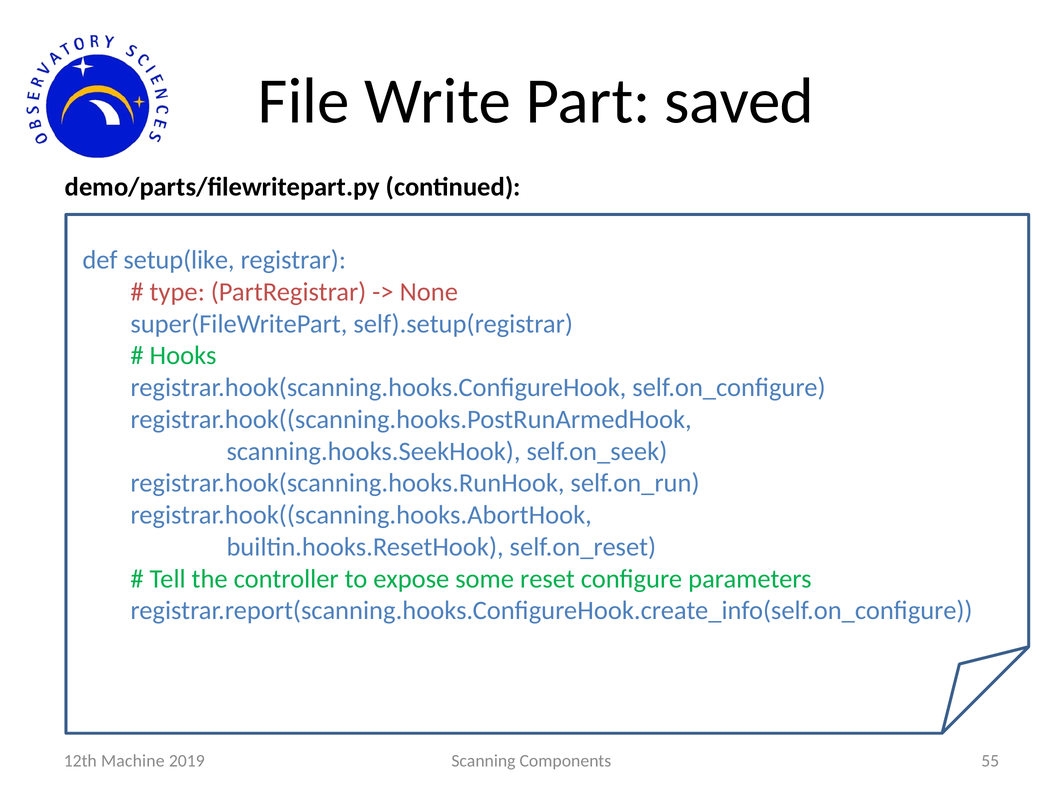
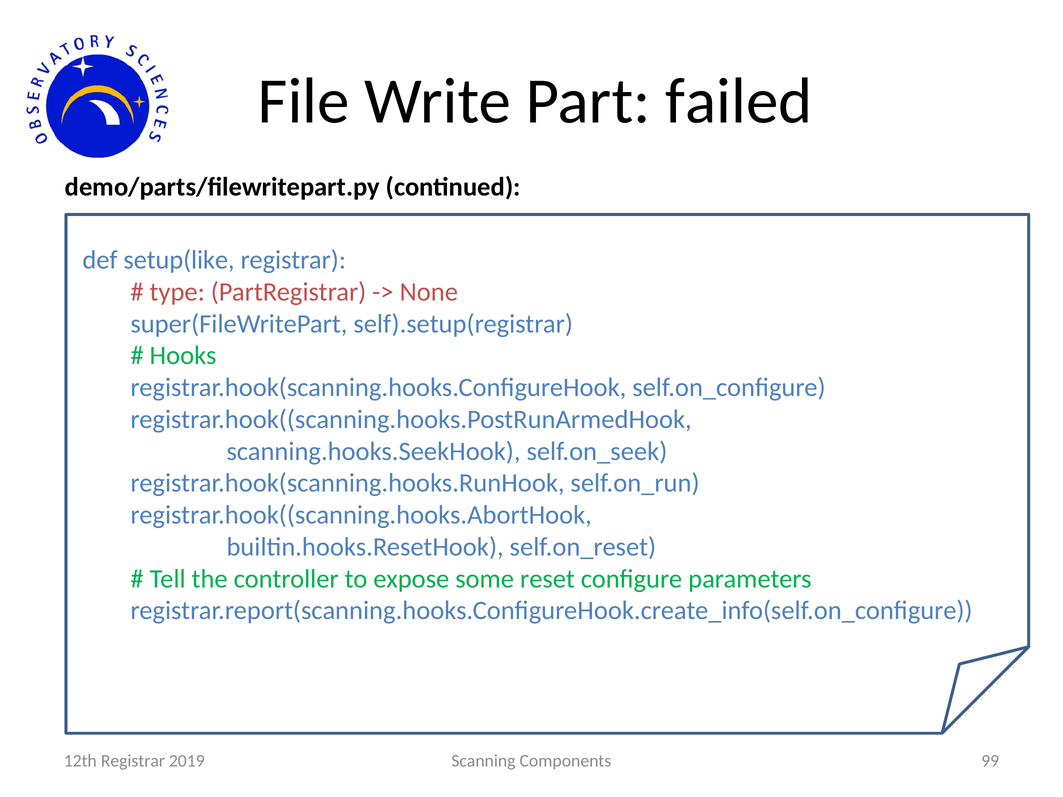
saved: saved -> failed (739, 101)
55: 55 -> 99 (990, 761)
12th Machine: Machine -> Registrar (133, 761)
